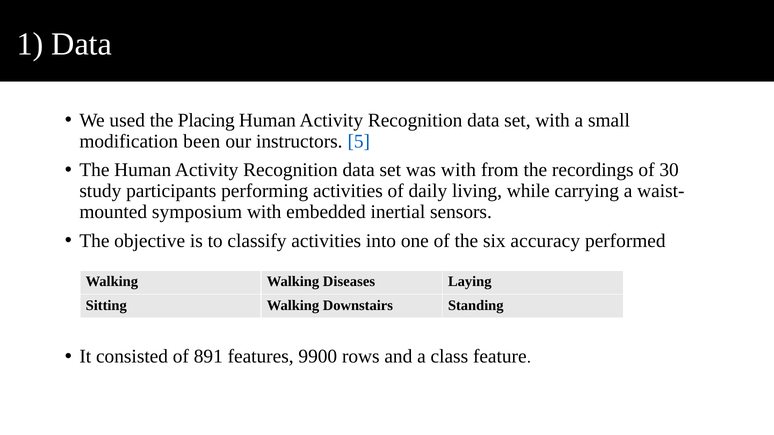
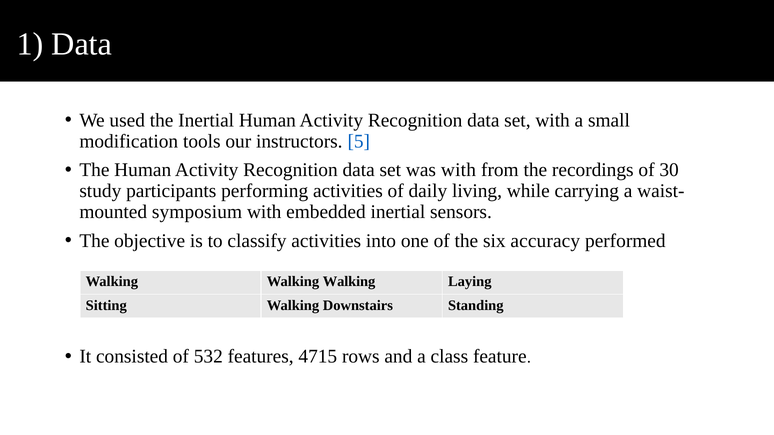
the Placing: Placing -> Inertial (206, 120)
been: been -> tools (202, 141)
Walking Walking Diseases: Diseases -> Walking (349, 282)
891: 891 -> 532 (208, 357)
9900: 9900 -> 4715 (318, 357)
